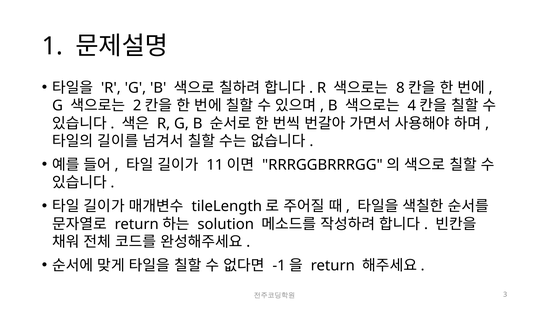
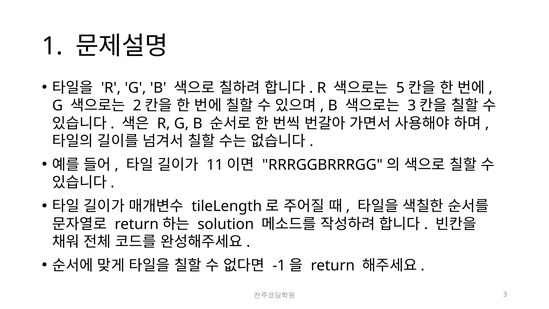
8: 8 -> 5 (400, 88)
4: 4 -> 3 (412, 106)
